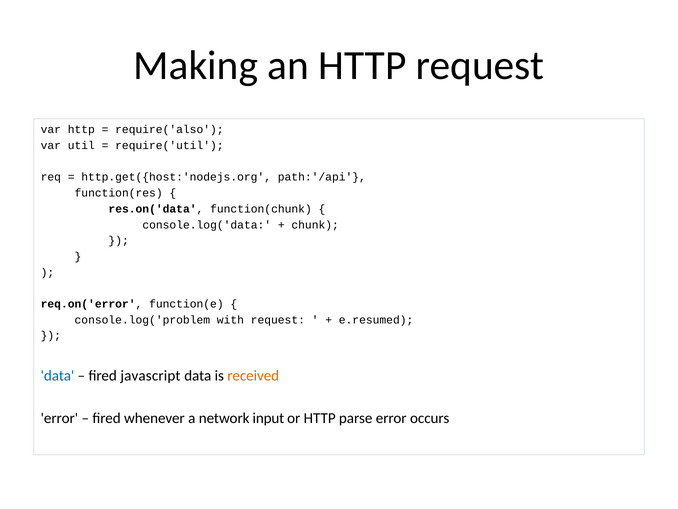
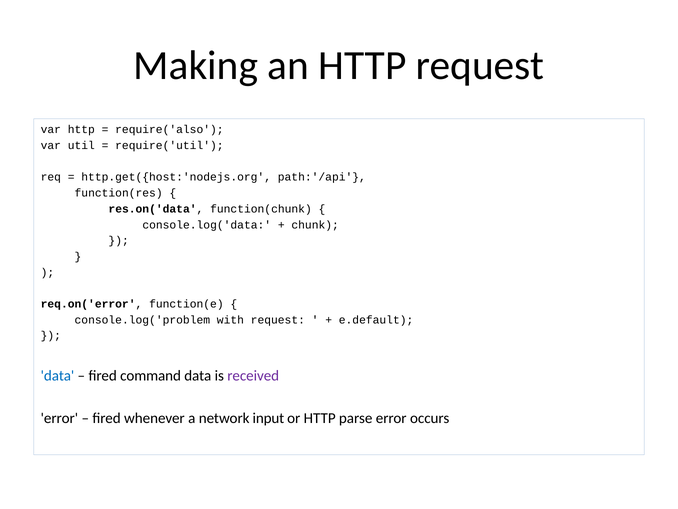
e.resumed: e.resumed -> e.default (376, 320)
javascript: javascript -> command (151, 376)
received colour: orange -> purple (253, 376)
